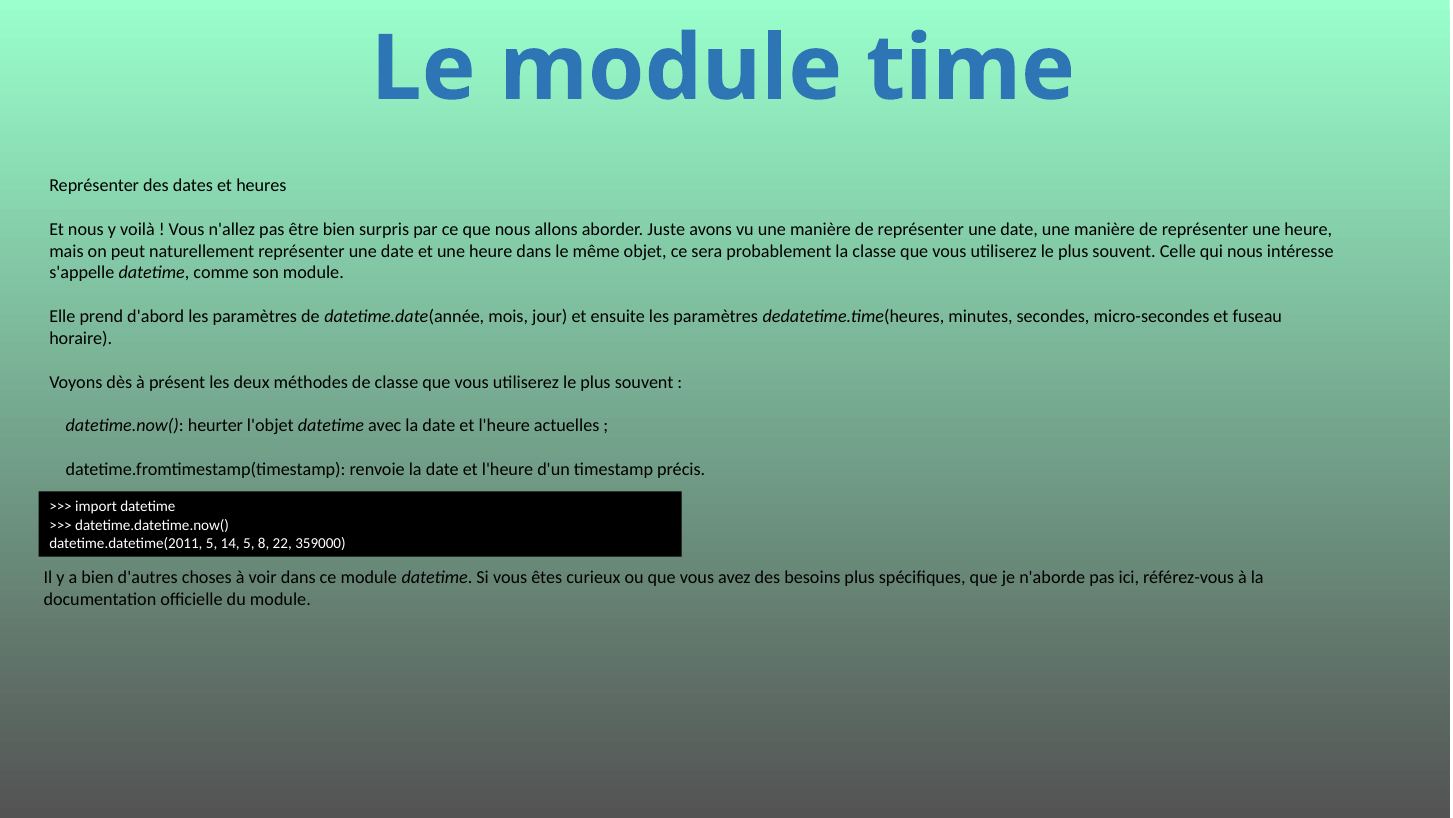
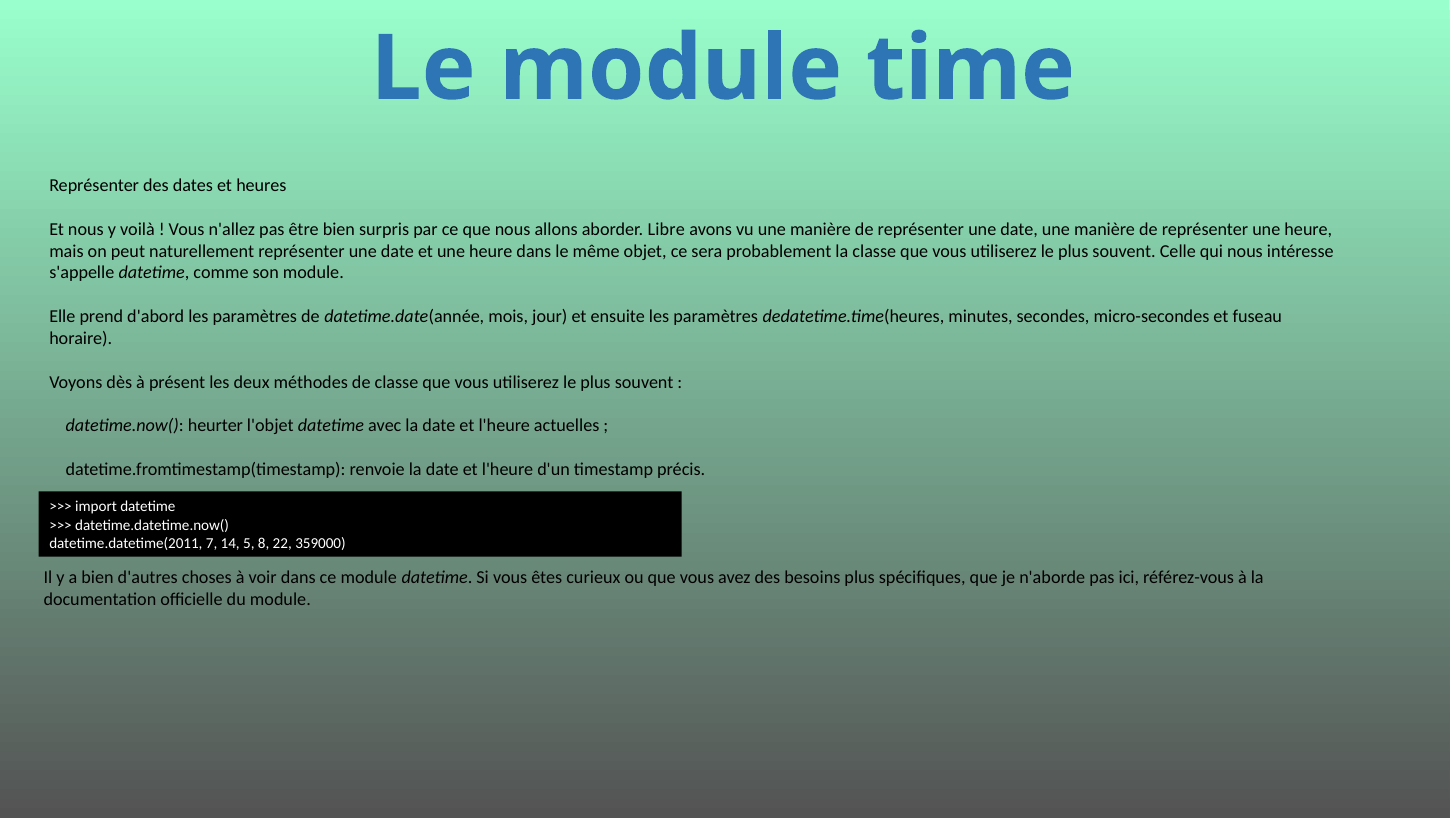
Juste: Juste -> Libre (666, 229)
datetime.datetime(2011 5: 5 -> 7 (212, 543)
